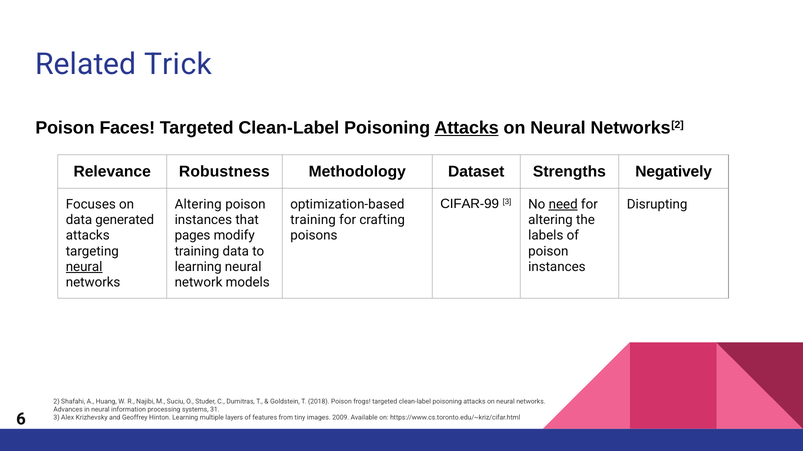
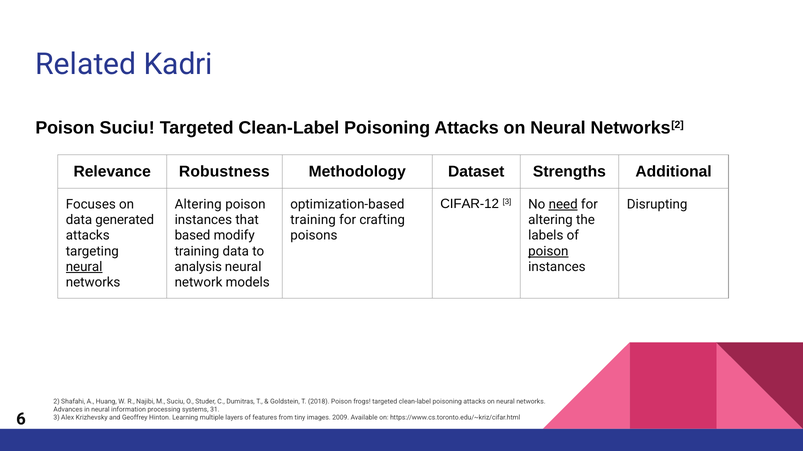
Trick: Trick -> Kadri (178, 64)
Poison Faces: Faces -> Suciu (127, 128)
Attacks underline: present -> none (467, 128)
Negatively: Negatively -> Additional (674, 172)
CIFAR-99: CIFAR-99 -> CIFAR-12 (470, 204)
pages: pages -> based (193, 236)
poison underline: none -> present (548, 252)
learning: learning -> analysis (198, 267)
